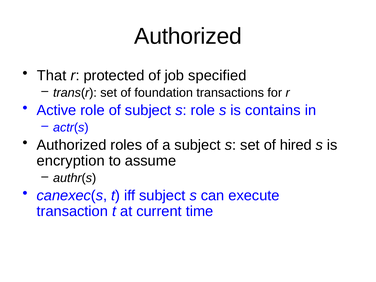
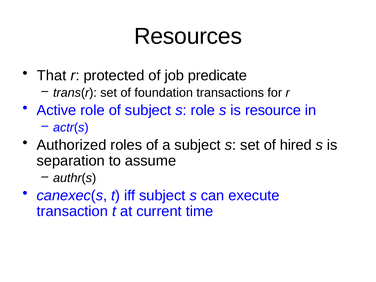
Authorized: Authorized -> Resources (188, 36)
specified: specified -> predicate (217, 75)
contains: contains -> resource (273, 110)
encryption: encryption -> separation (71, 161)
